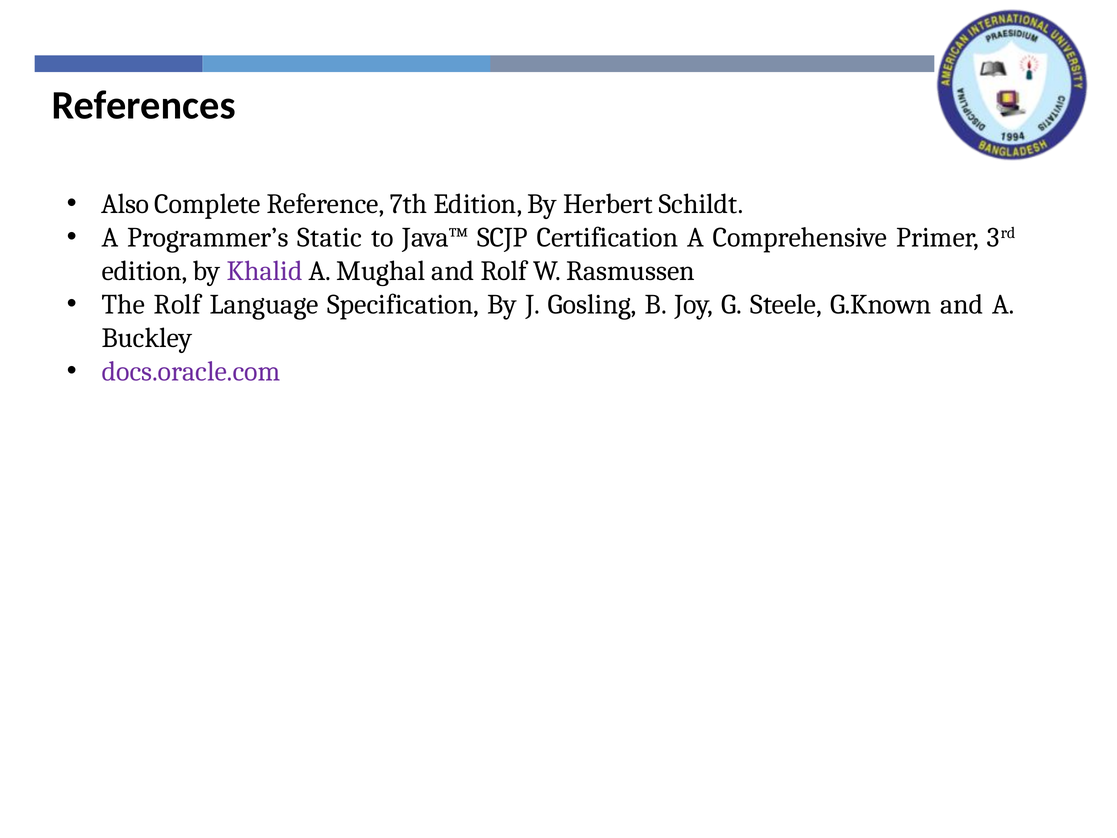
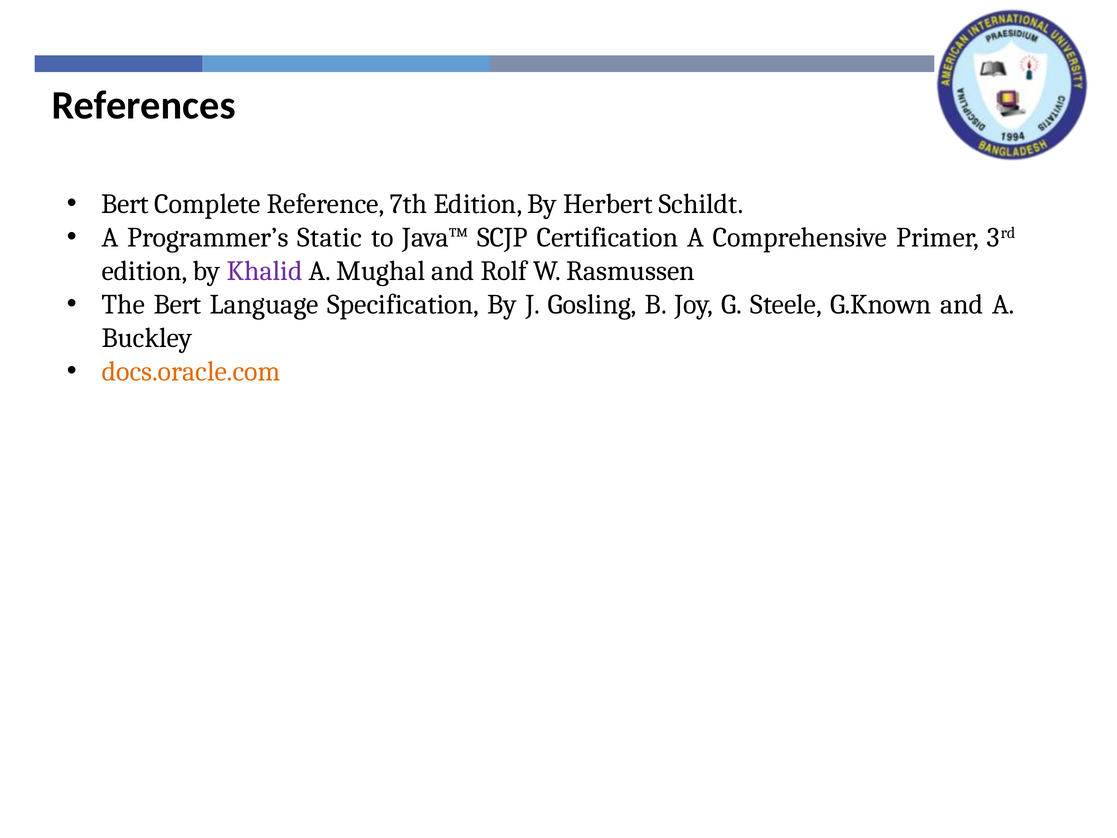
Also: Also -> Bert (125, 204)
The Rolf: Rolf -> Bert (178, 304)
docs.oracle.com colour: purple -> orange (191, 371)
